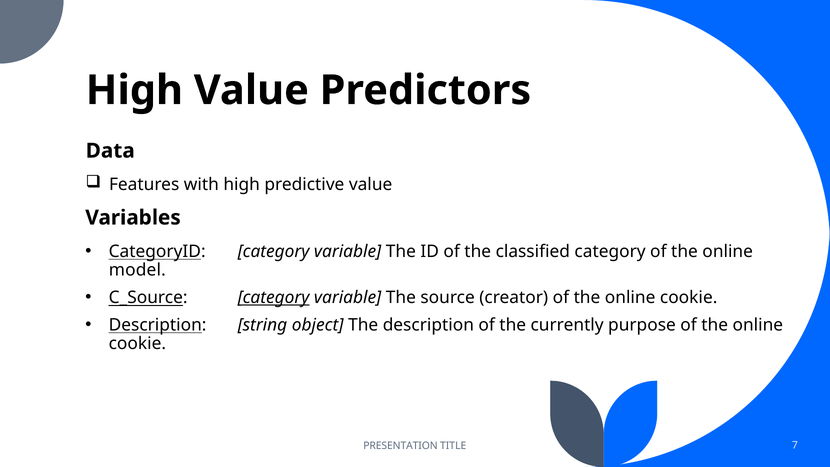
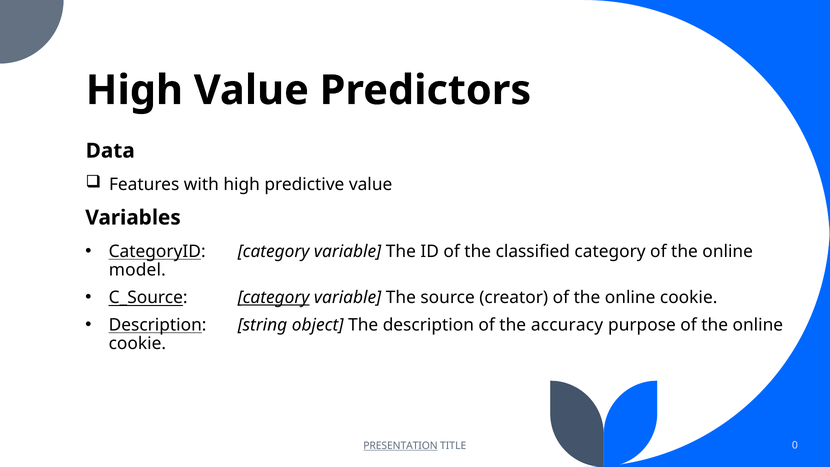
currently: currently -> accuracy (567, 325)
PRESENTATION underline: none -> present (400, 446)
7: 7 -> 0 (795, 445)
